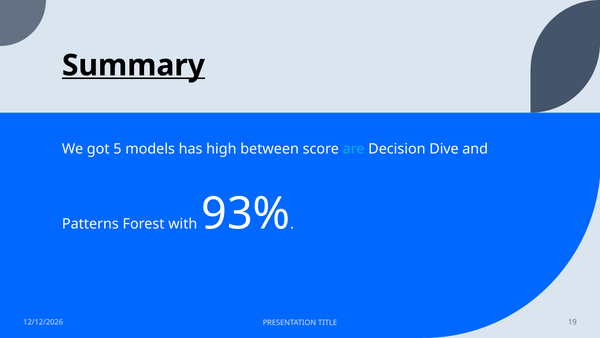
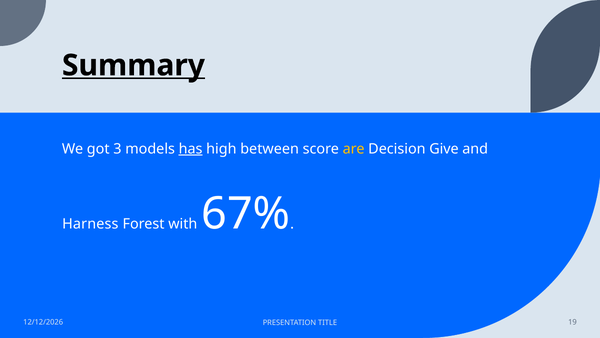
5: 5 -> 3 (117, 149)
has underline: none -> present (191, 149)
are colour: light blue -> yellow (354, 149)
Dive: Dive -> Give (444, 149)
Patterns: Patterns -> Harness (90, 223)
93%: 93% -> 67% (246, 213)
